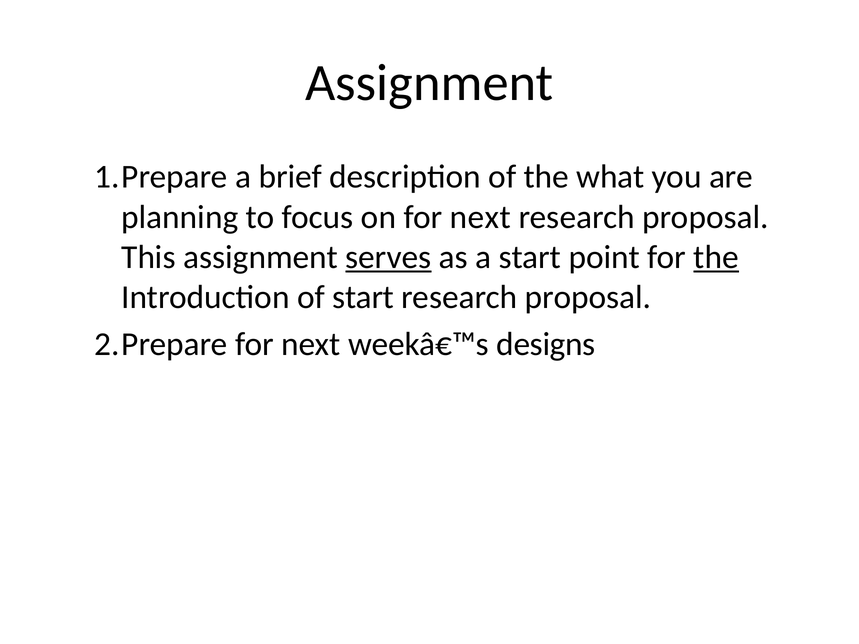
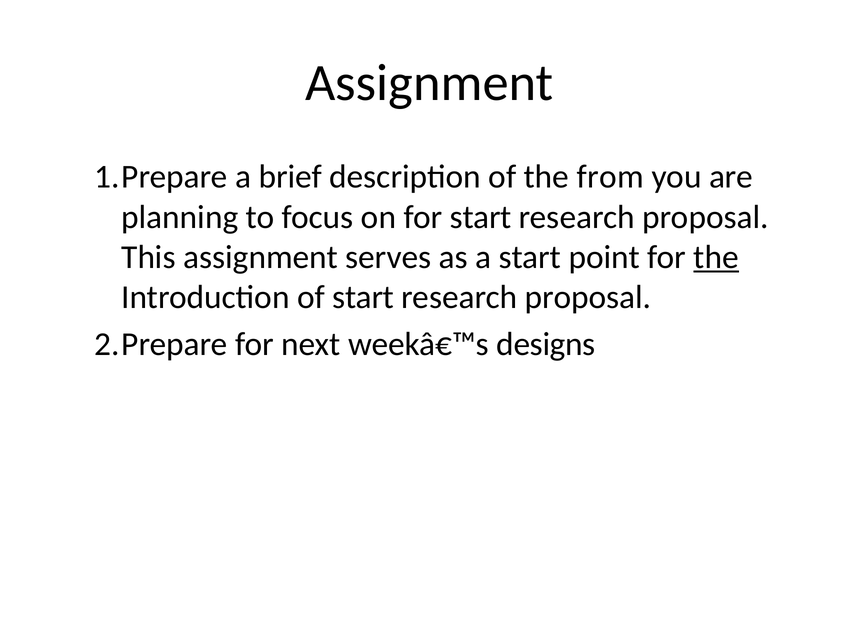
what: what -> from (610, 177)
on for next: next -> start (481, 217)
serves underline: present -> none (388, 257)
